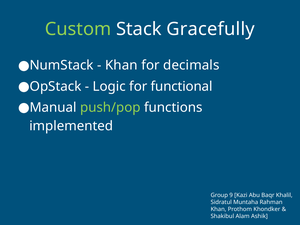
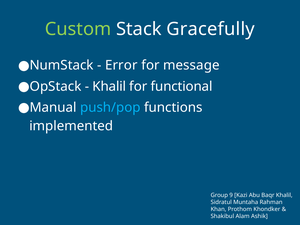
Khan: Khan -> Error (121, 65)
decimals: decimals -> message (191, 65)
Logic: Logic -> Khalil (109, 86)
push/pop colour: light green -> light blue (110, 108)
